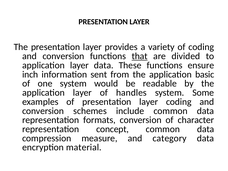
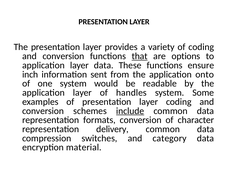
divided: divided -> options (186, 56)
basic: basic -> onto (205, 74)
include underline: none -> present (130, 111)
concept: concept -> delivery (113, 129)
measure: measure -> switches (99, 138)
